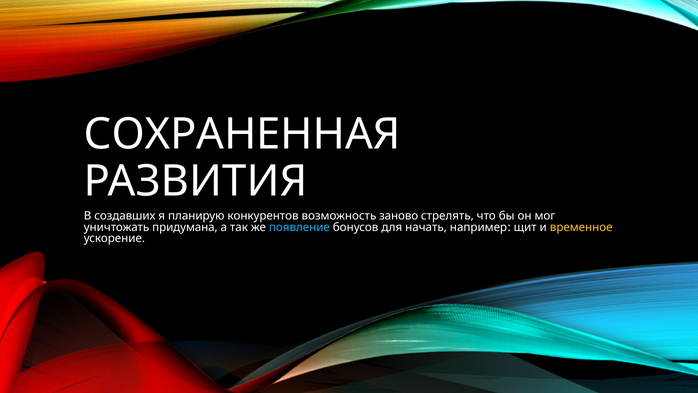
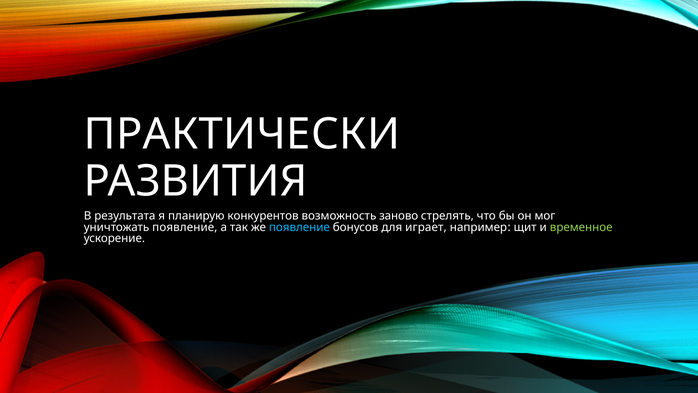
СОХРАНЕННАЯ: СОХРАНЕННАЯ -> ПРАКТИЧЕСКИ (242, 134)
создавших: создавших -> результата (125, 216)
уничтожать придумана: придумана -> появление (185, 227)
начать: начать -> играет (426, 227)
временное colour: yellow -> light green (581, 227)
